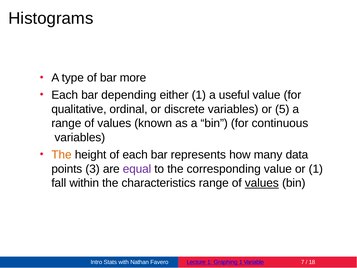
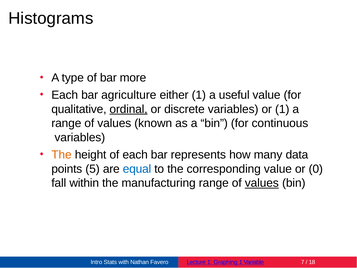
depending: depending -> agriculture (129, 95)
ordinal underline: none -> present (129, 109)
or 5: 5 -> 1 (282, 109)
3: 3 -> 5 (93, 169)
equal colour: purple -> blue (137, 169)
or 1: 1 -> 0 (316, 169)
characteristics: characteristics -> manufacturing (159, 183)
